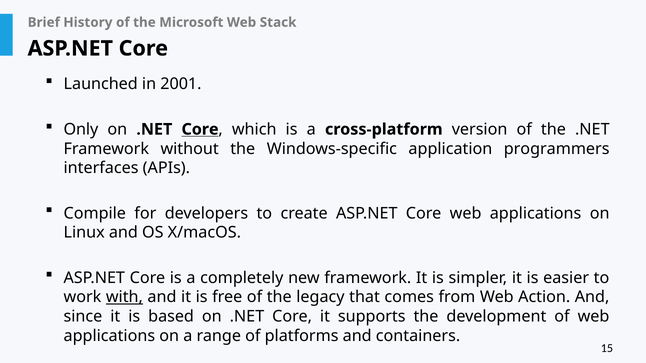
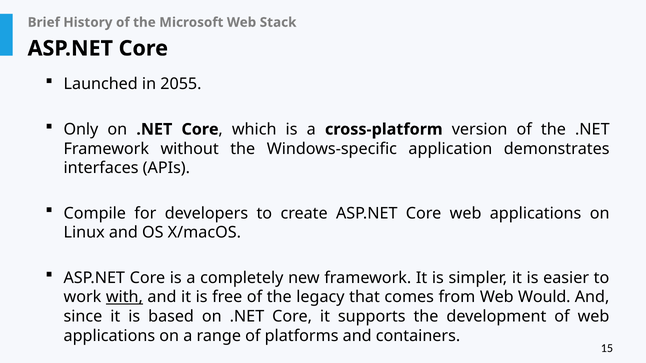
2001: 2001 -> 2055 (181, 84)
Core underline: present -> none (200, 129)
programmers: programmers -> demonstrates (557, 149)
Action: Action -> Would (544, 297)
